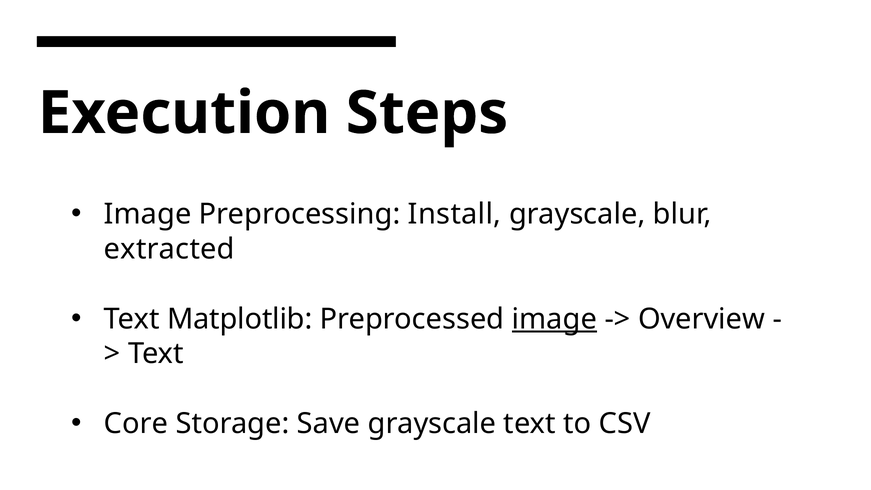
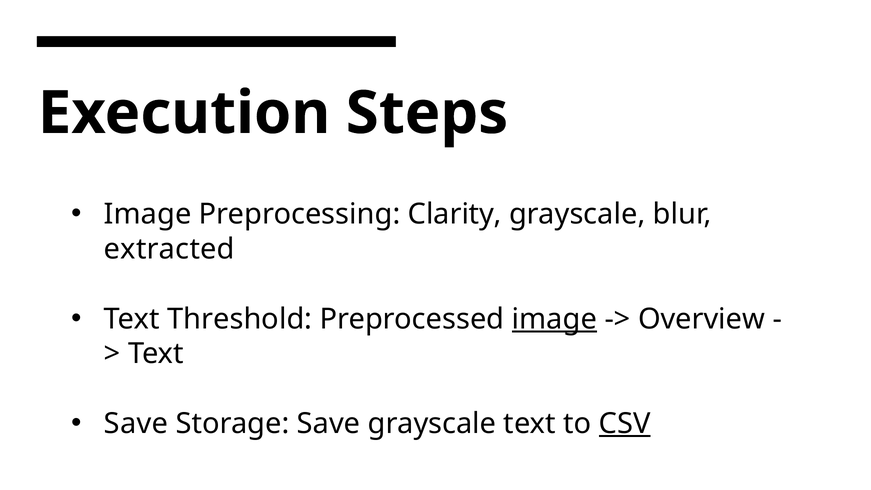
Install: Install -> Clarity (455, 214)
Matplotlib: Matplotlib -> Threshold (240, 319)
Core: Core -> Save (136, 423)
CSV underline: none -> present (625, 423)
